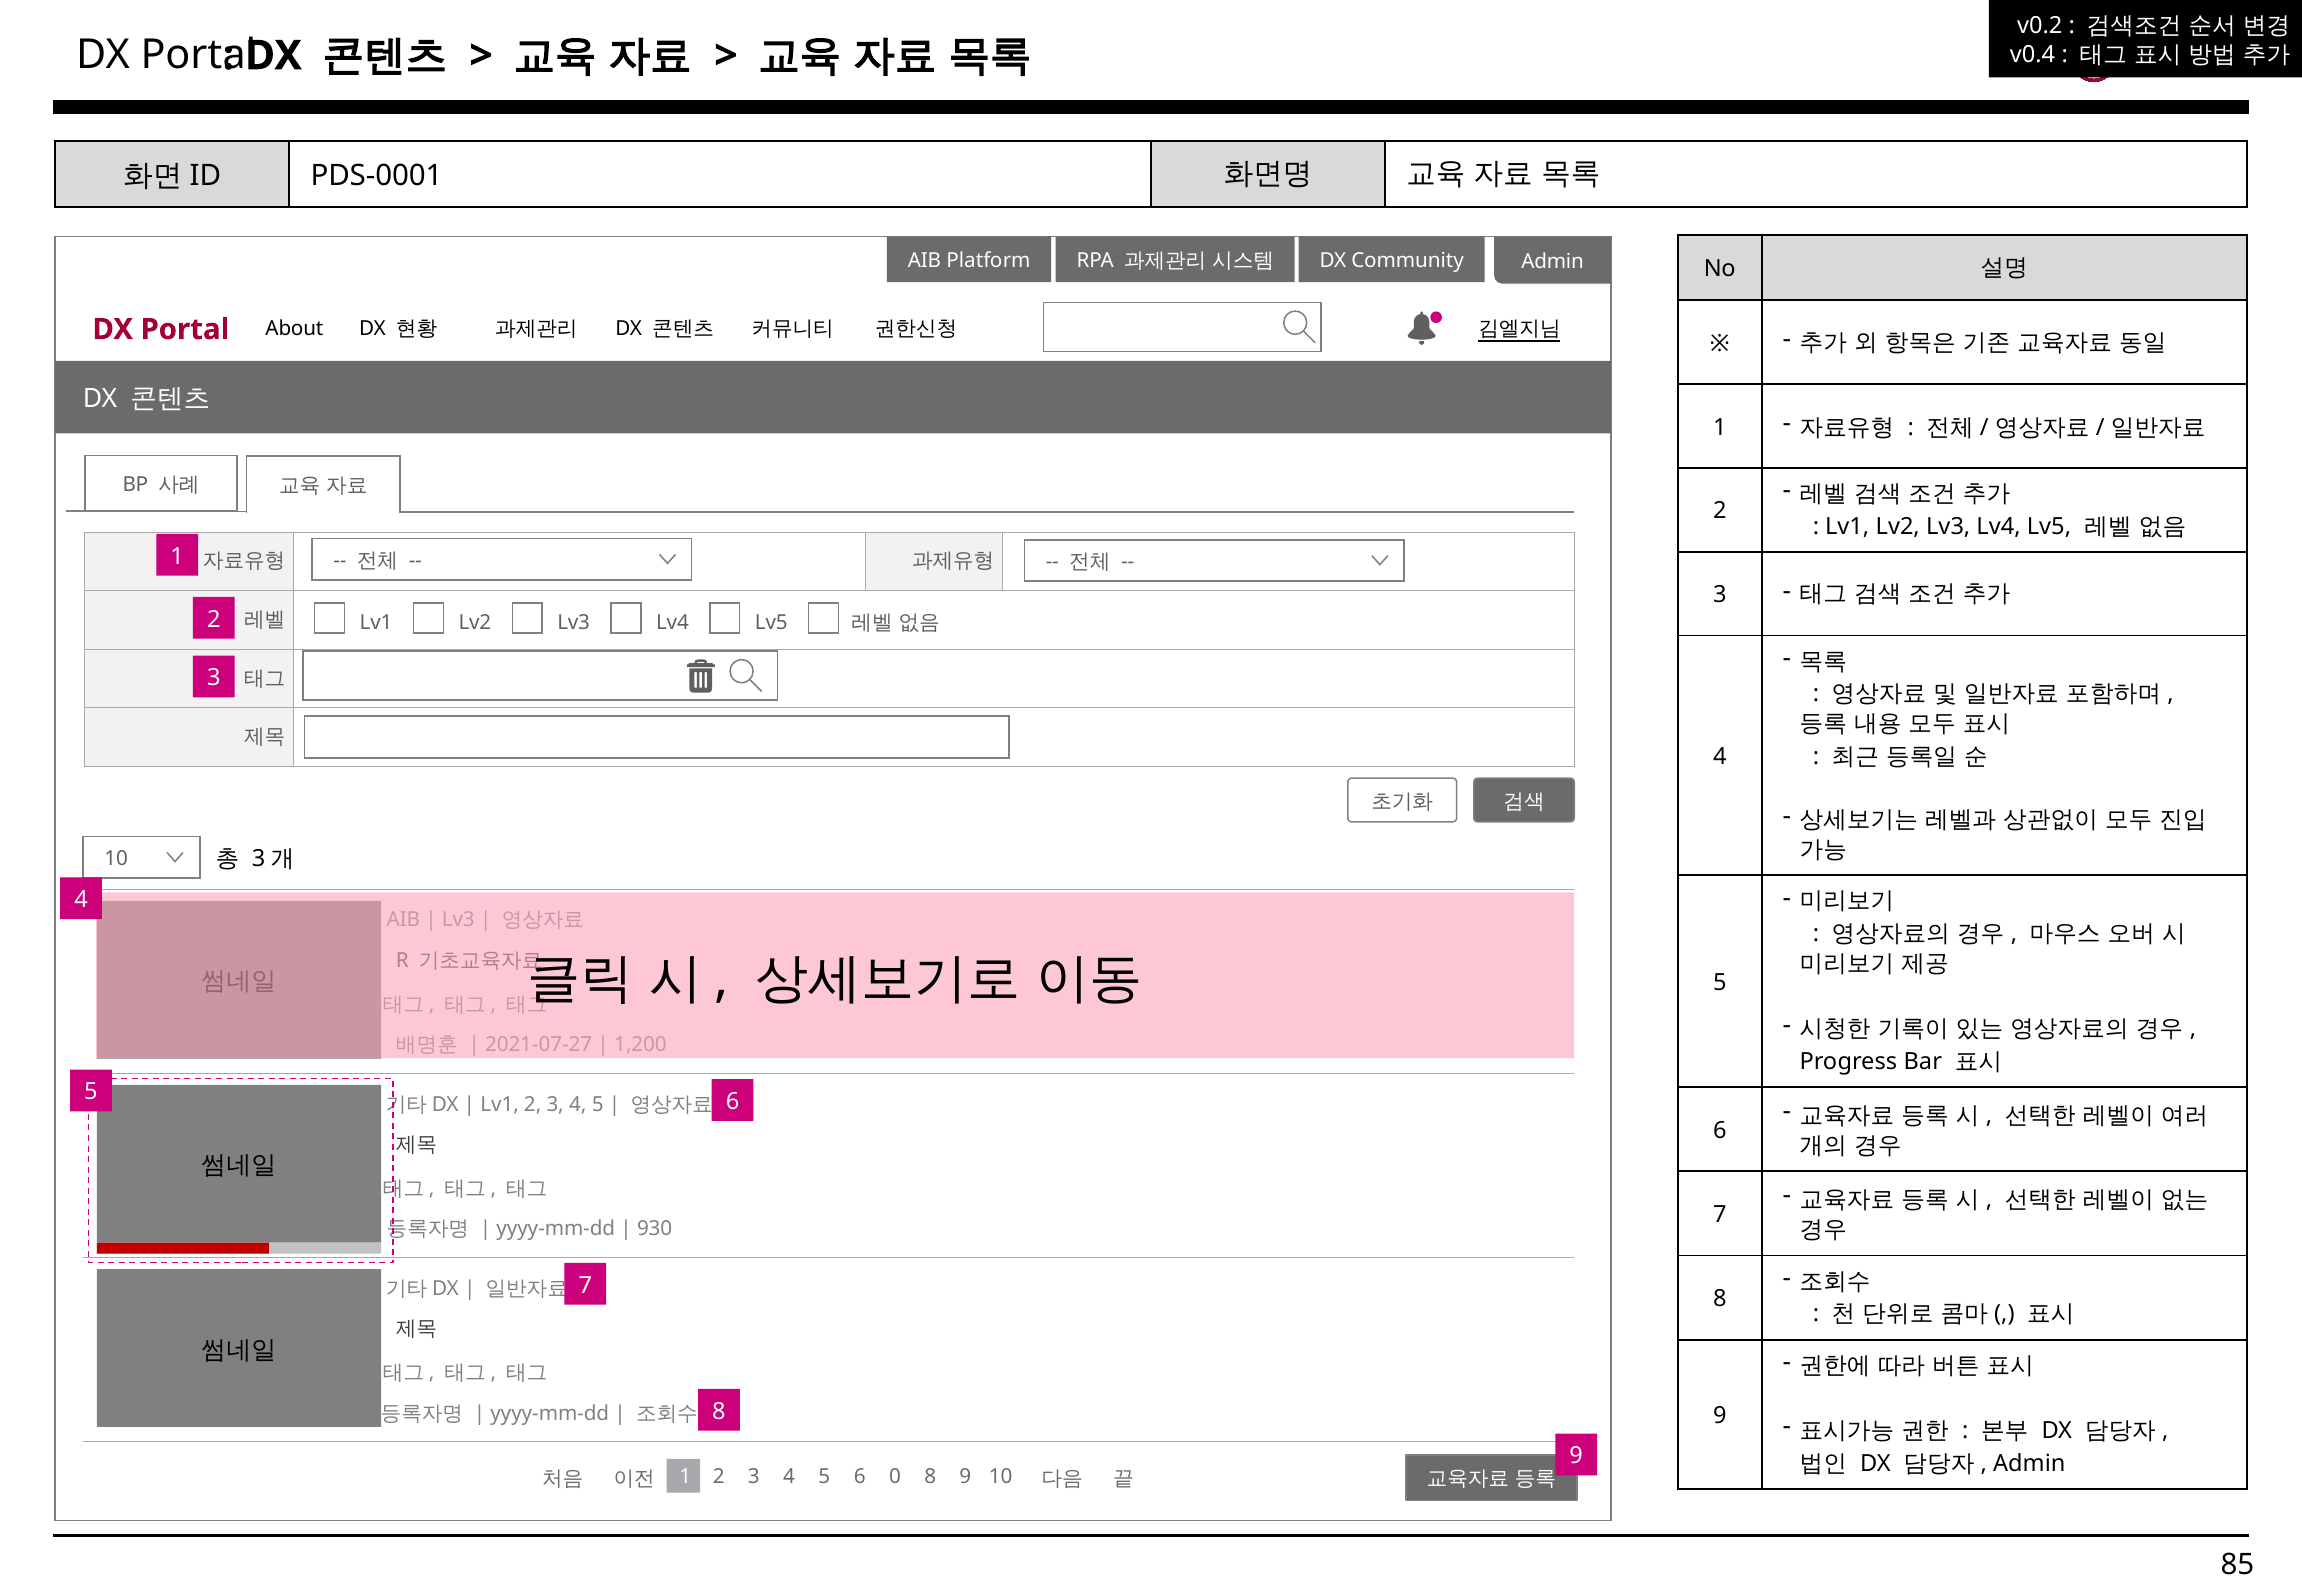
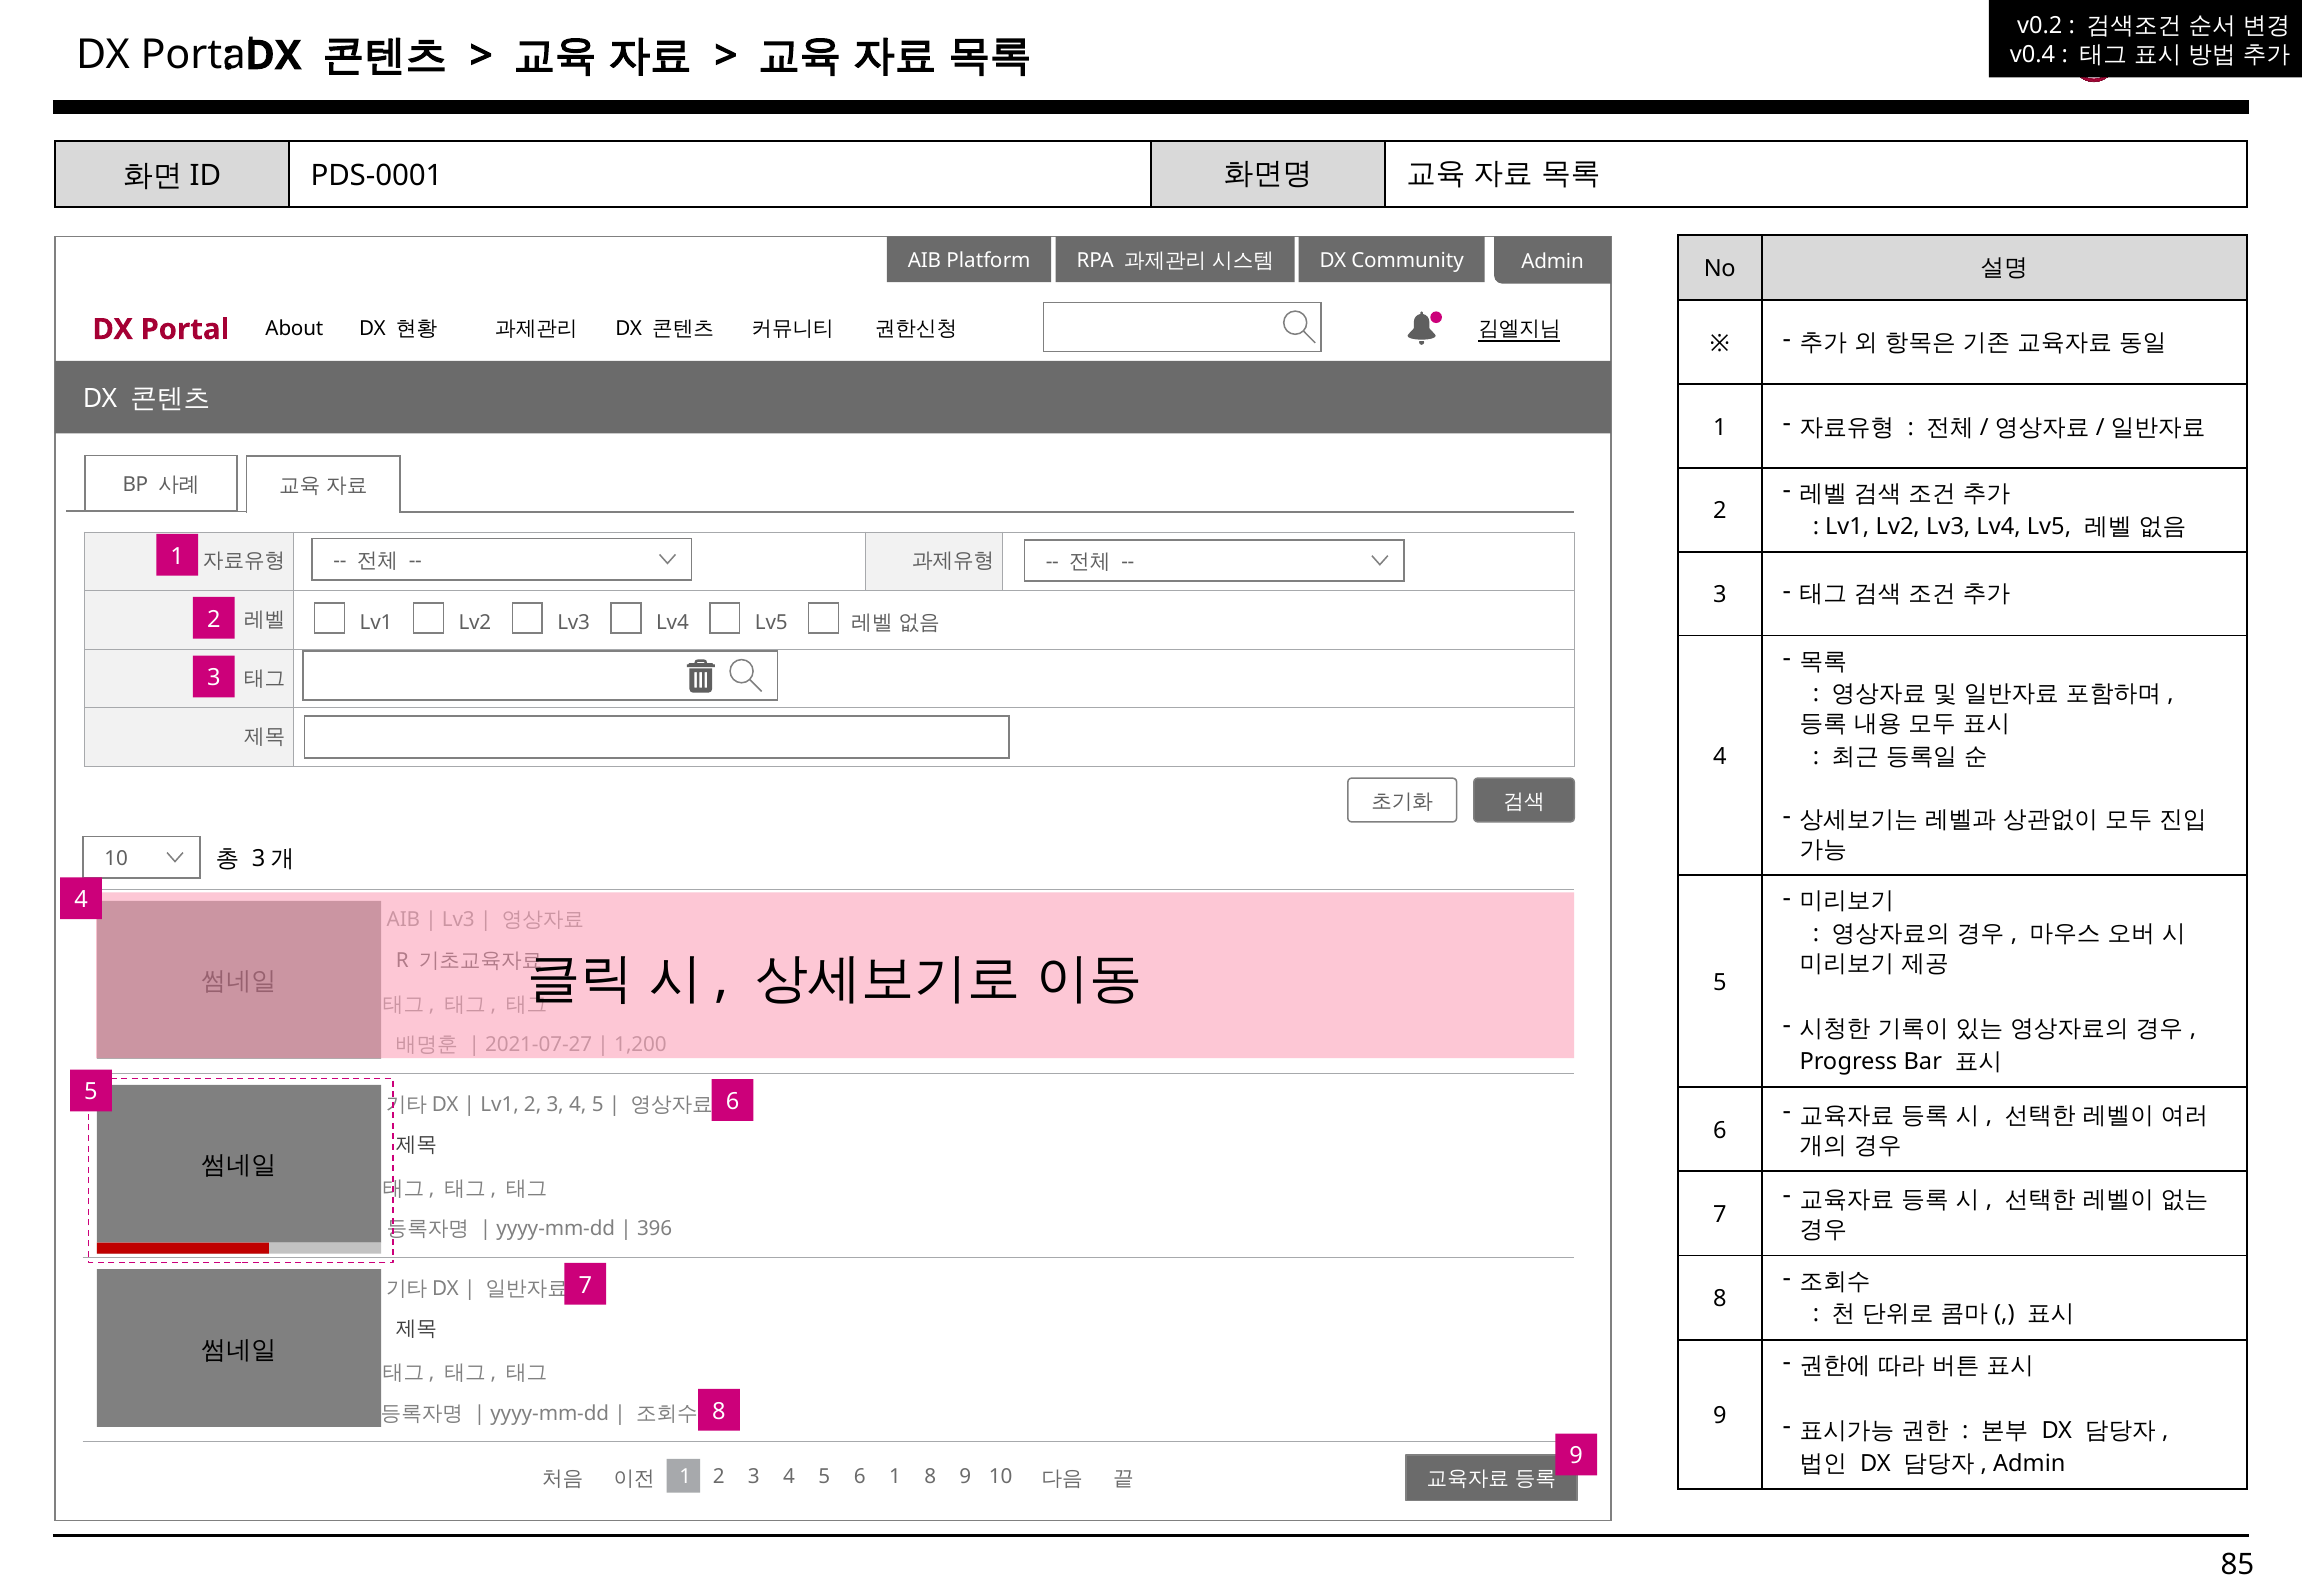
930: 930 -> 396 (655, 1229)
6 0: 0 -> 1 (895, 1477)
